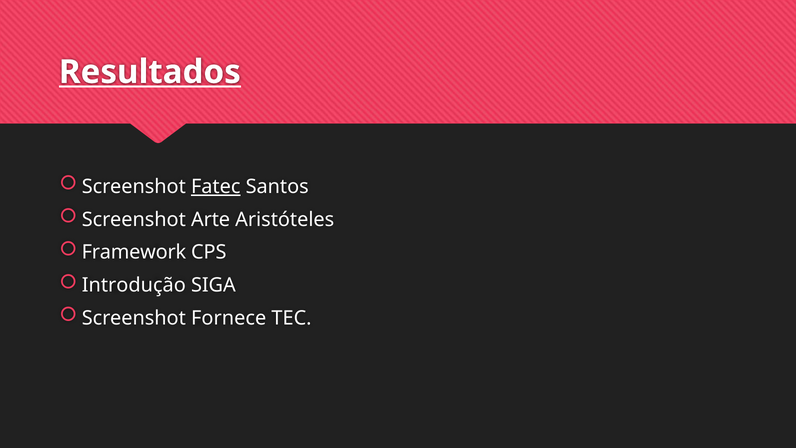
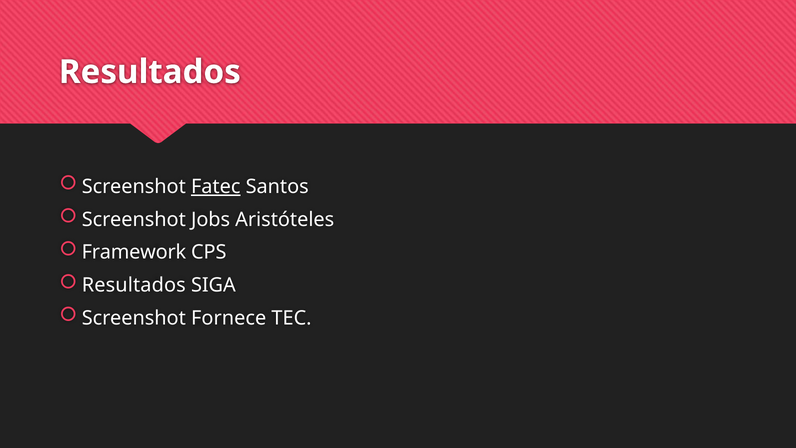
Resultados underline: present -> none (150, 72)
Arte: Arte -> Jobs (211, 219)
Introdução: Introdução -> Resultados (134, 285)
